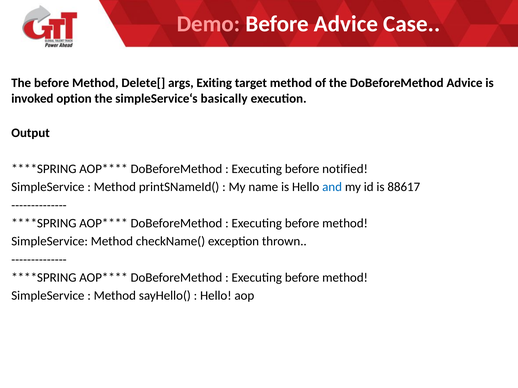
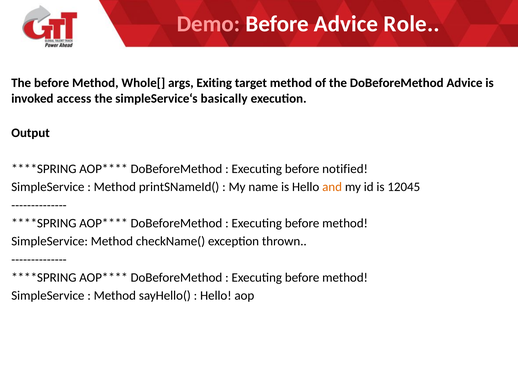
Case: Case -> Role (412, 24)
Delete[: Delete[ -> Whole[ (143, 83)
option: option -> access (74, 99)
and colour: blue -> orange (332, 187)
88617: 88617 -> 12045 (404, 187)
